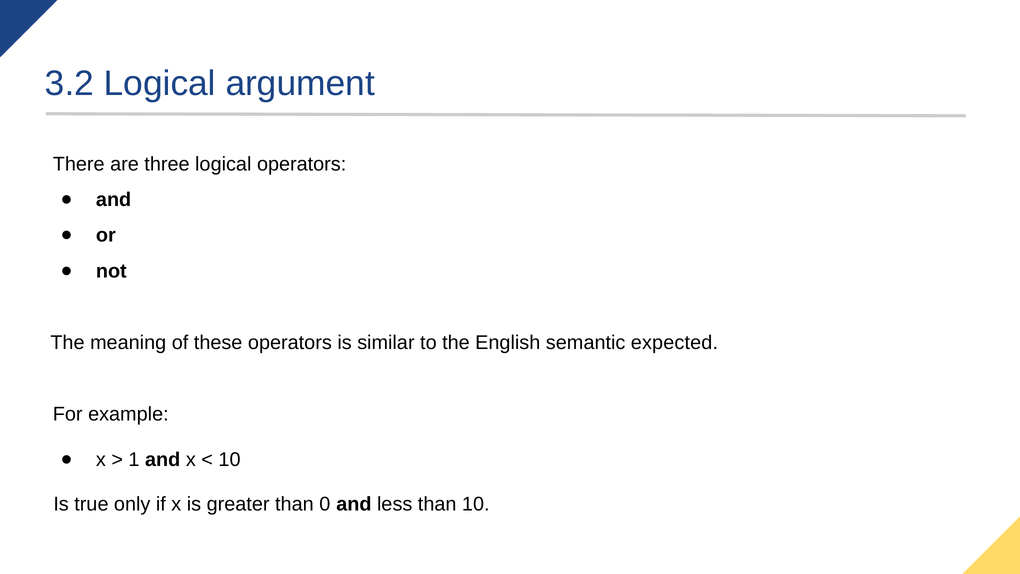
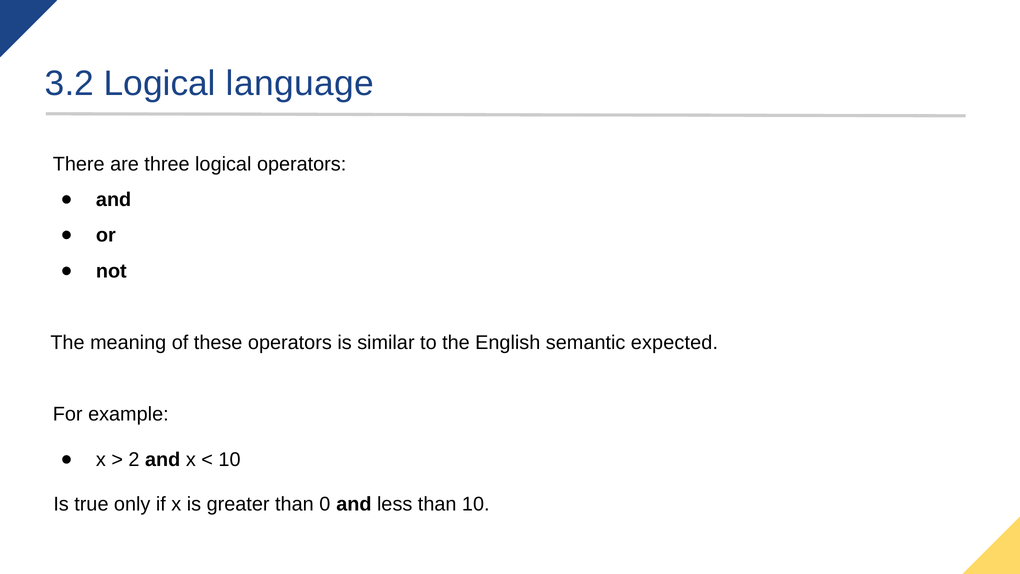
argument: argument -> language (300, 84)
1: 1 -> 2 (134, 460)
